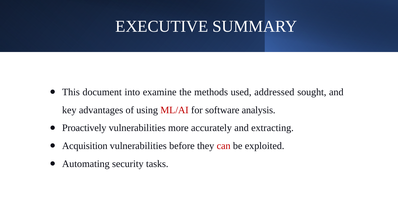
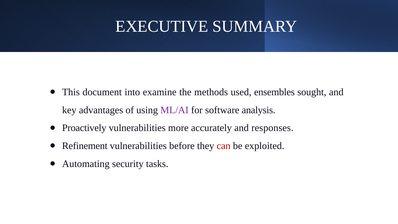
addressed: addressed -> ensembles (274, 92)
ML/AI colour: red -> purple (175, 110)
extracting: extracting -> responses (272, 128)
Acquisition: Acquisition -> Refinement (85, 146)
